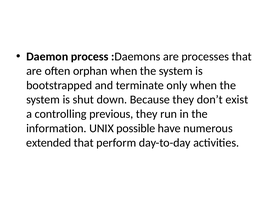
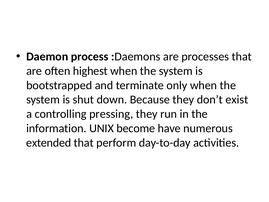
orphan: orphan -> highest (90, 71)
previous: previous -> pressing (111, 114)
possible: possible -> become (136, 128)
